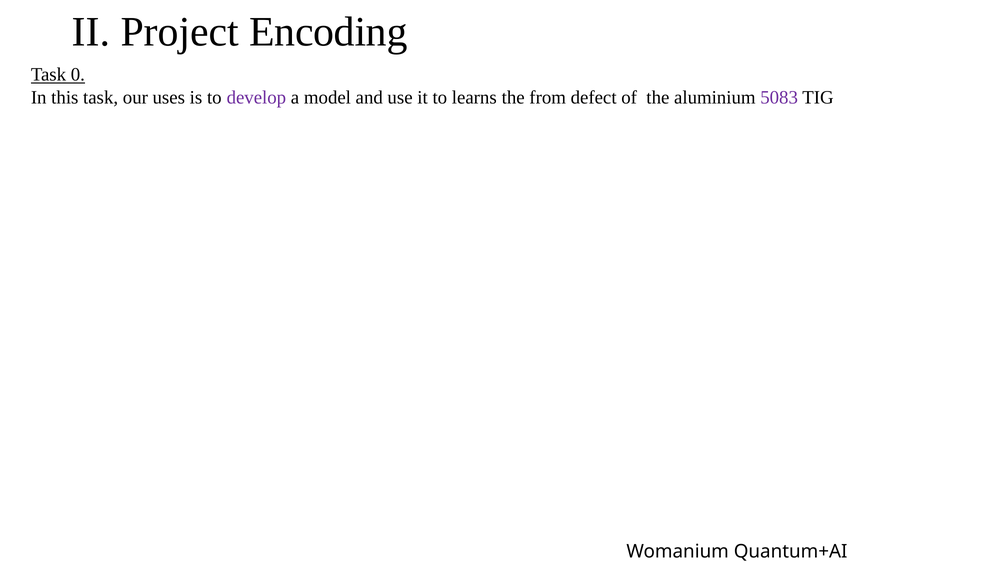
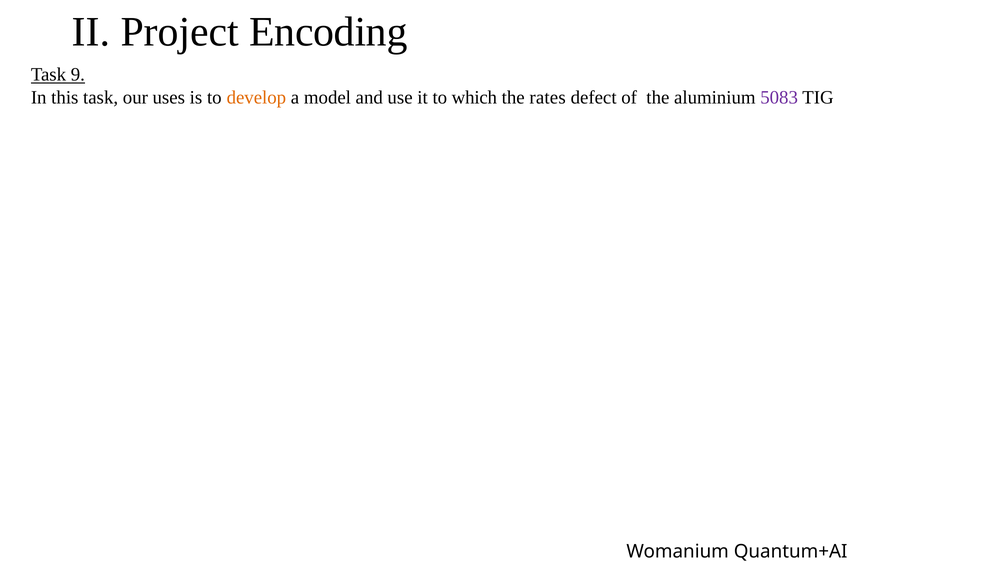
0: 0 -> 9 (78, 75)
develop colour: purple -> orange (256, 97)
learns: learns -> which (474, 97)
from: from -> rates (548, 97)
